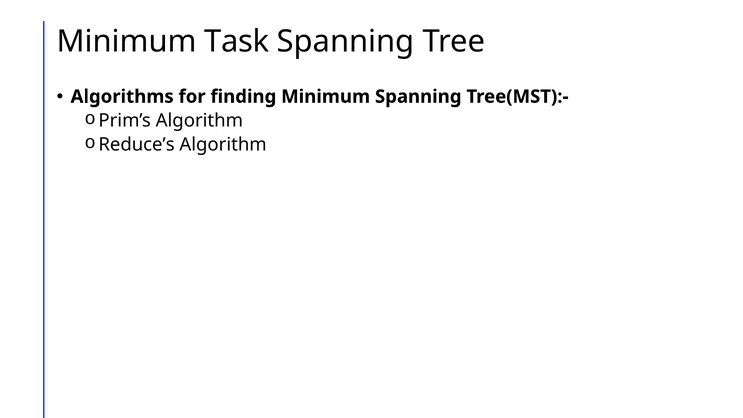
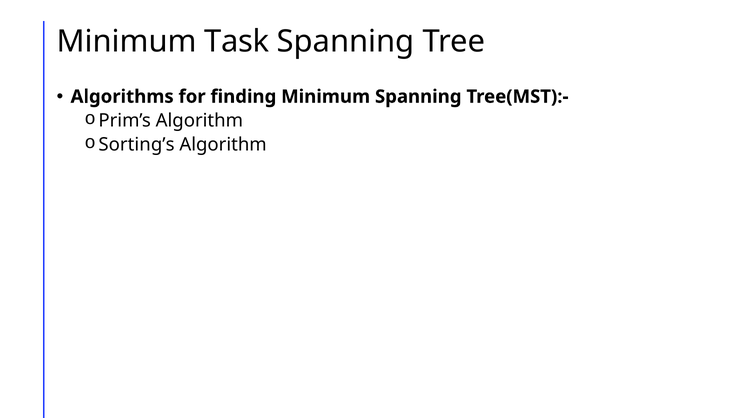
Reduce’s: Reduce’s -> Sorting’s (137, 144)
